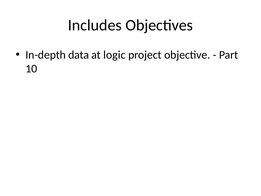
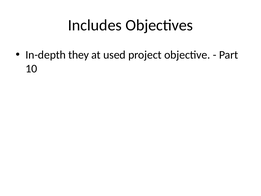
data: data -> they (79, 55)
logic: logic -> used (114, 55)
